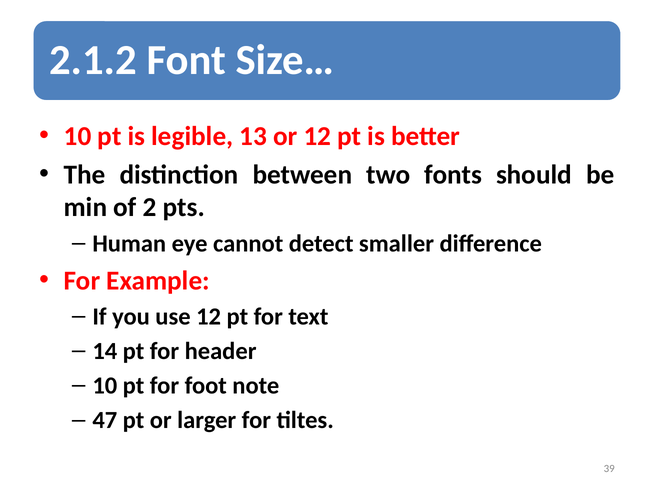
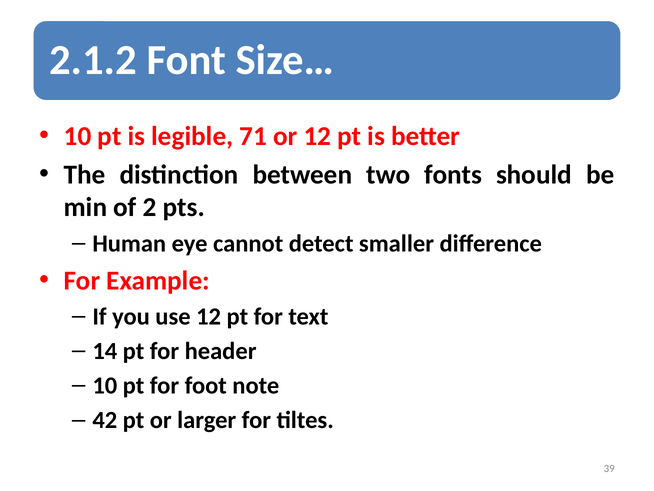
13: 13 -> 71 (253, 136)
47: 47 -> 42 (105, 420)
